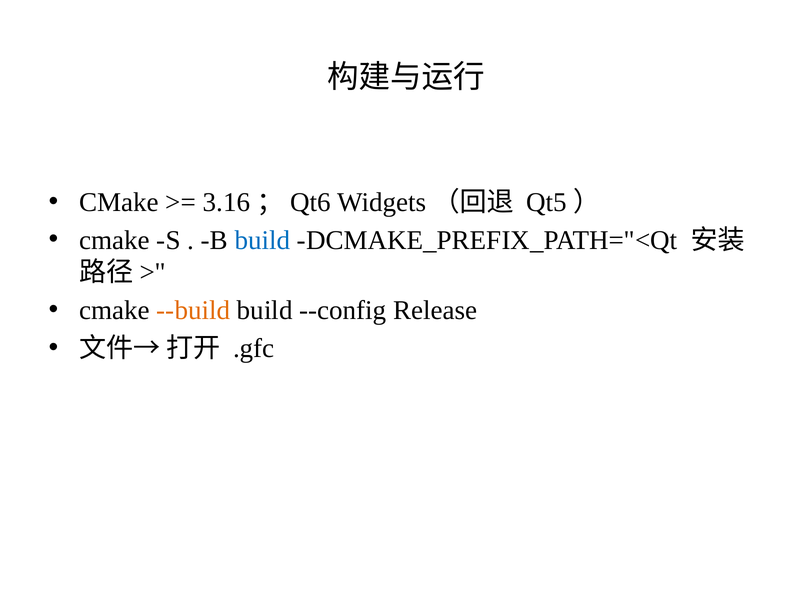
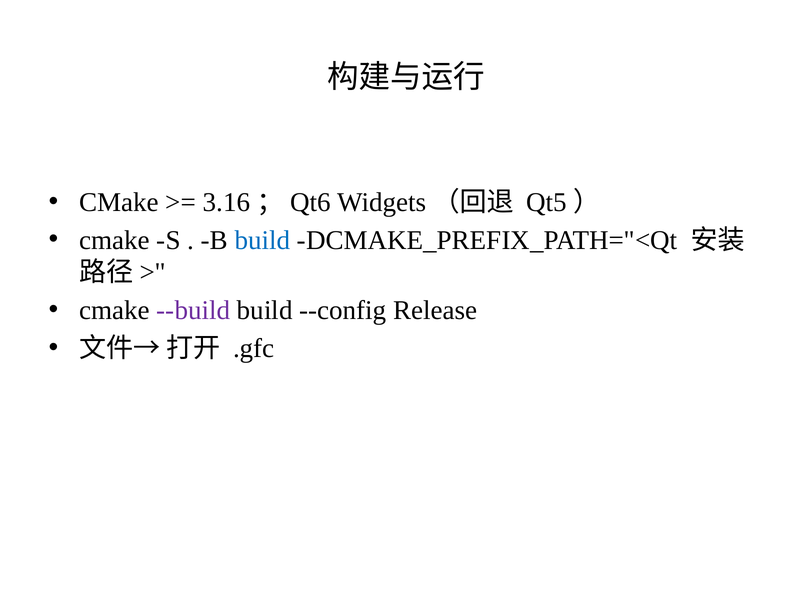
--build colour: orange -> purple (193, 310)
